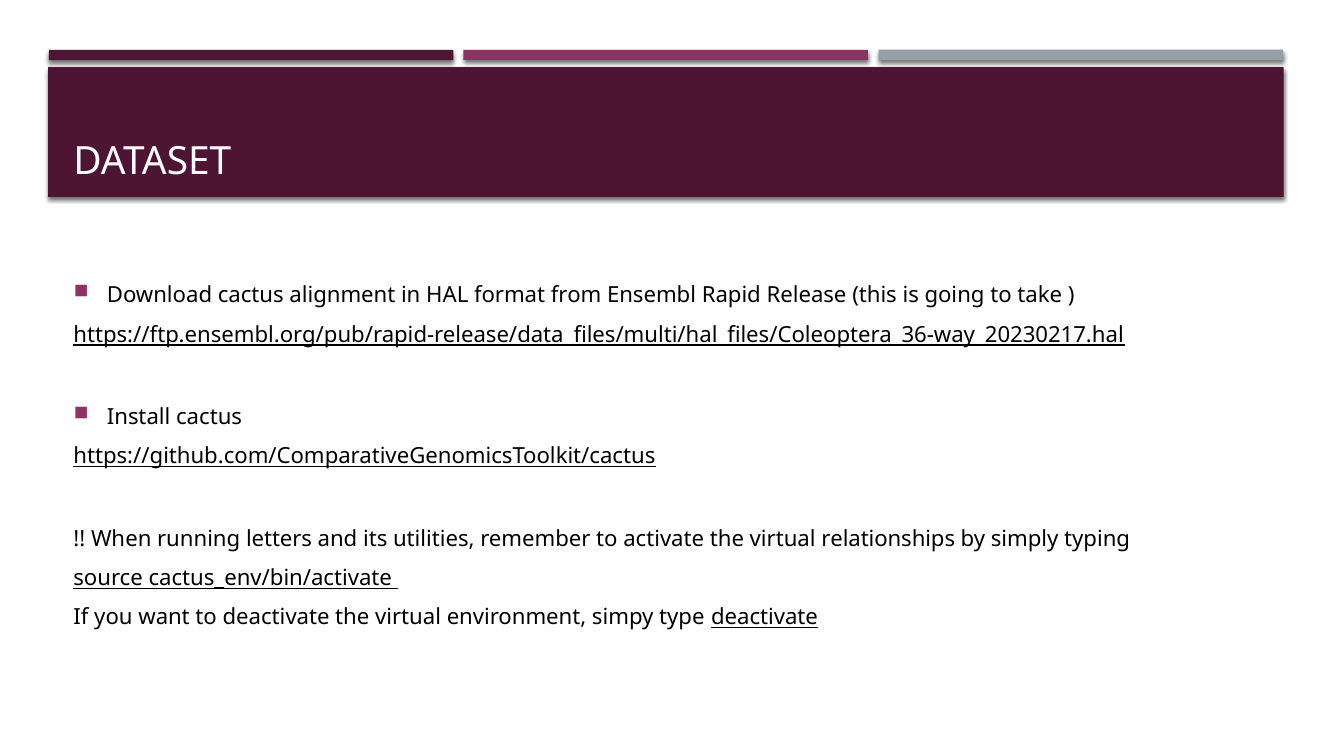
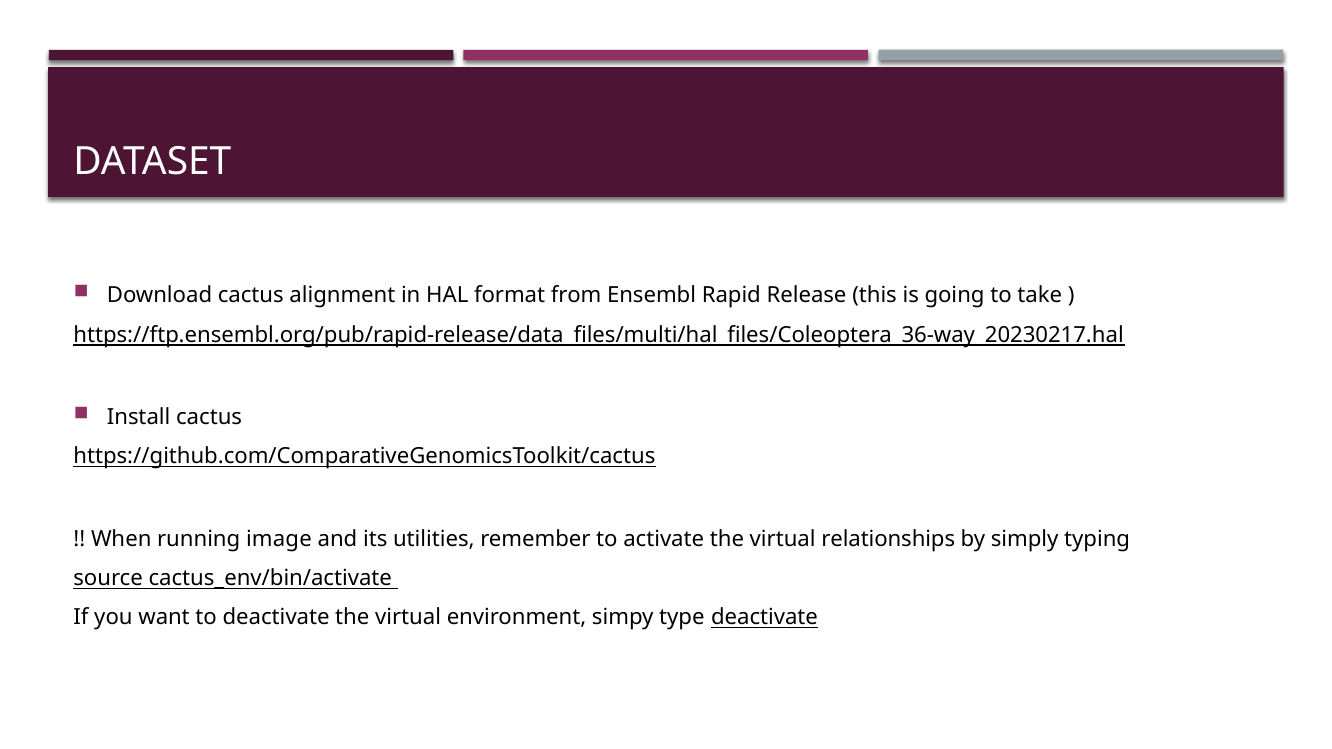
letters: letters -> image (279, 539)
